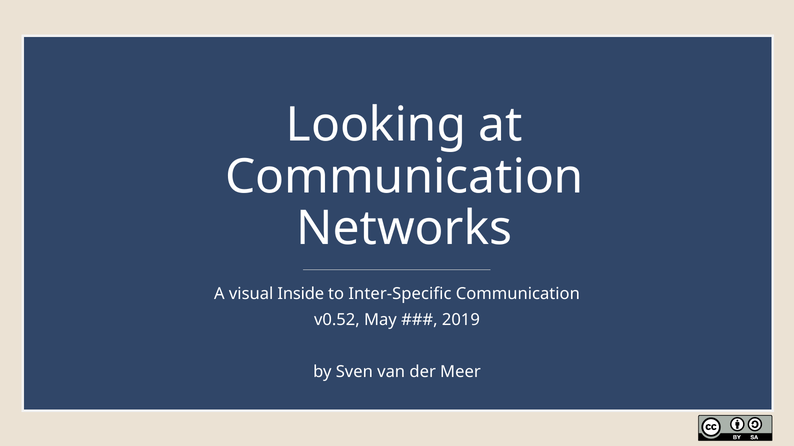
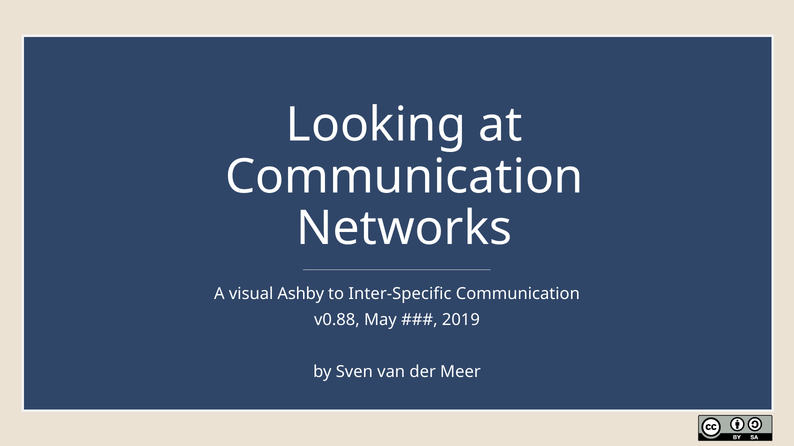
Inside: Inside -> Ashby (301, 294)
v0.52: v0.52 -> v0.88 (337, 320)
